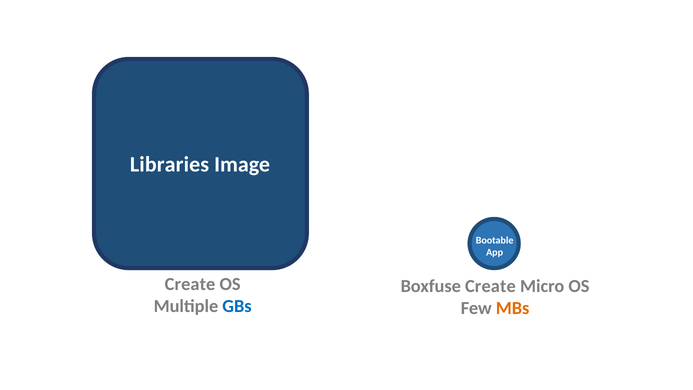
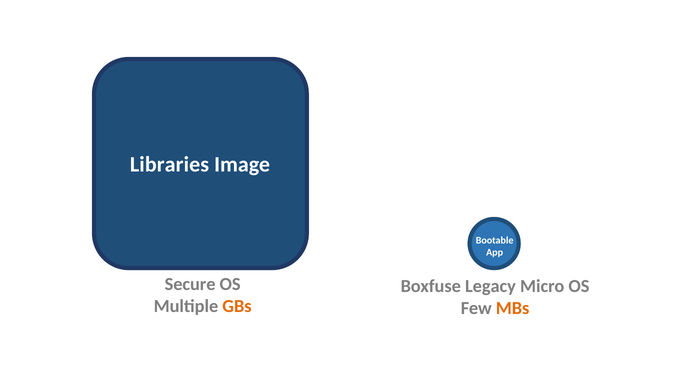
Create: Create -> Secure (190, 284)
Boxfuse Create: Create -> Legacy (490, 286)
GBs colour: blue -> orange (237, 306)
